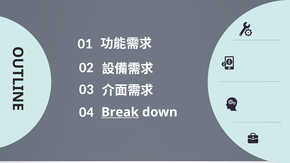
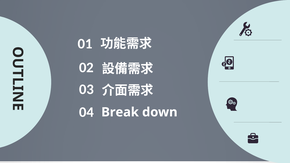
Break underline: present -> none (120, 112)
